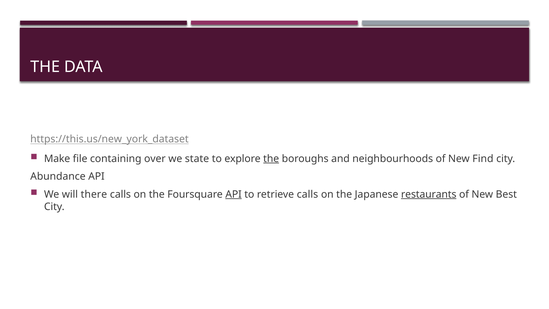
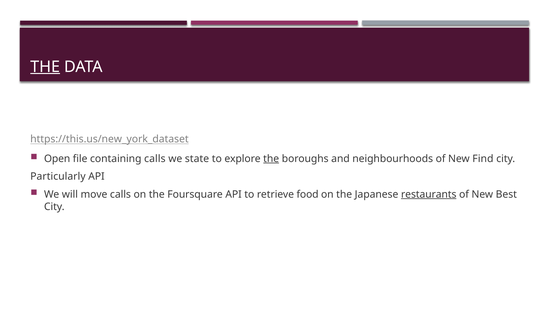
THE underline: none -> present (45, 67)
Make: Make -> Open (57, 159)
containing over: over -> calls (155, 159)
Abundance: Abundance -> Particularly (58, 176)
there: there -> move (94, 194)
API underline: present -> none (234, 194)
retrieve calls: calls -> food (308, 194)
